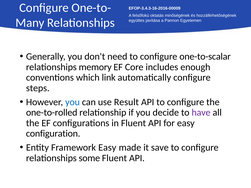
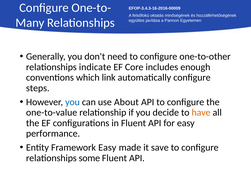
one-to-scalar: one-to-scalar -> one-to-other (205, 57)
memory: memory -> indicate (95, 67)
Result: Result -> About (126, 102)
one-to-rolled: one-to-rolled -> one-to-value (52, 113)
have colour: purple -> orange (201, 113)
configuration: configuration -> performance (53, 134)
